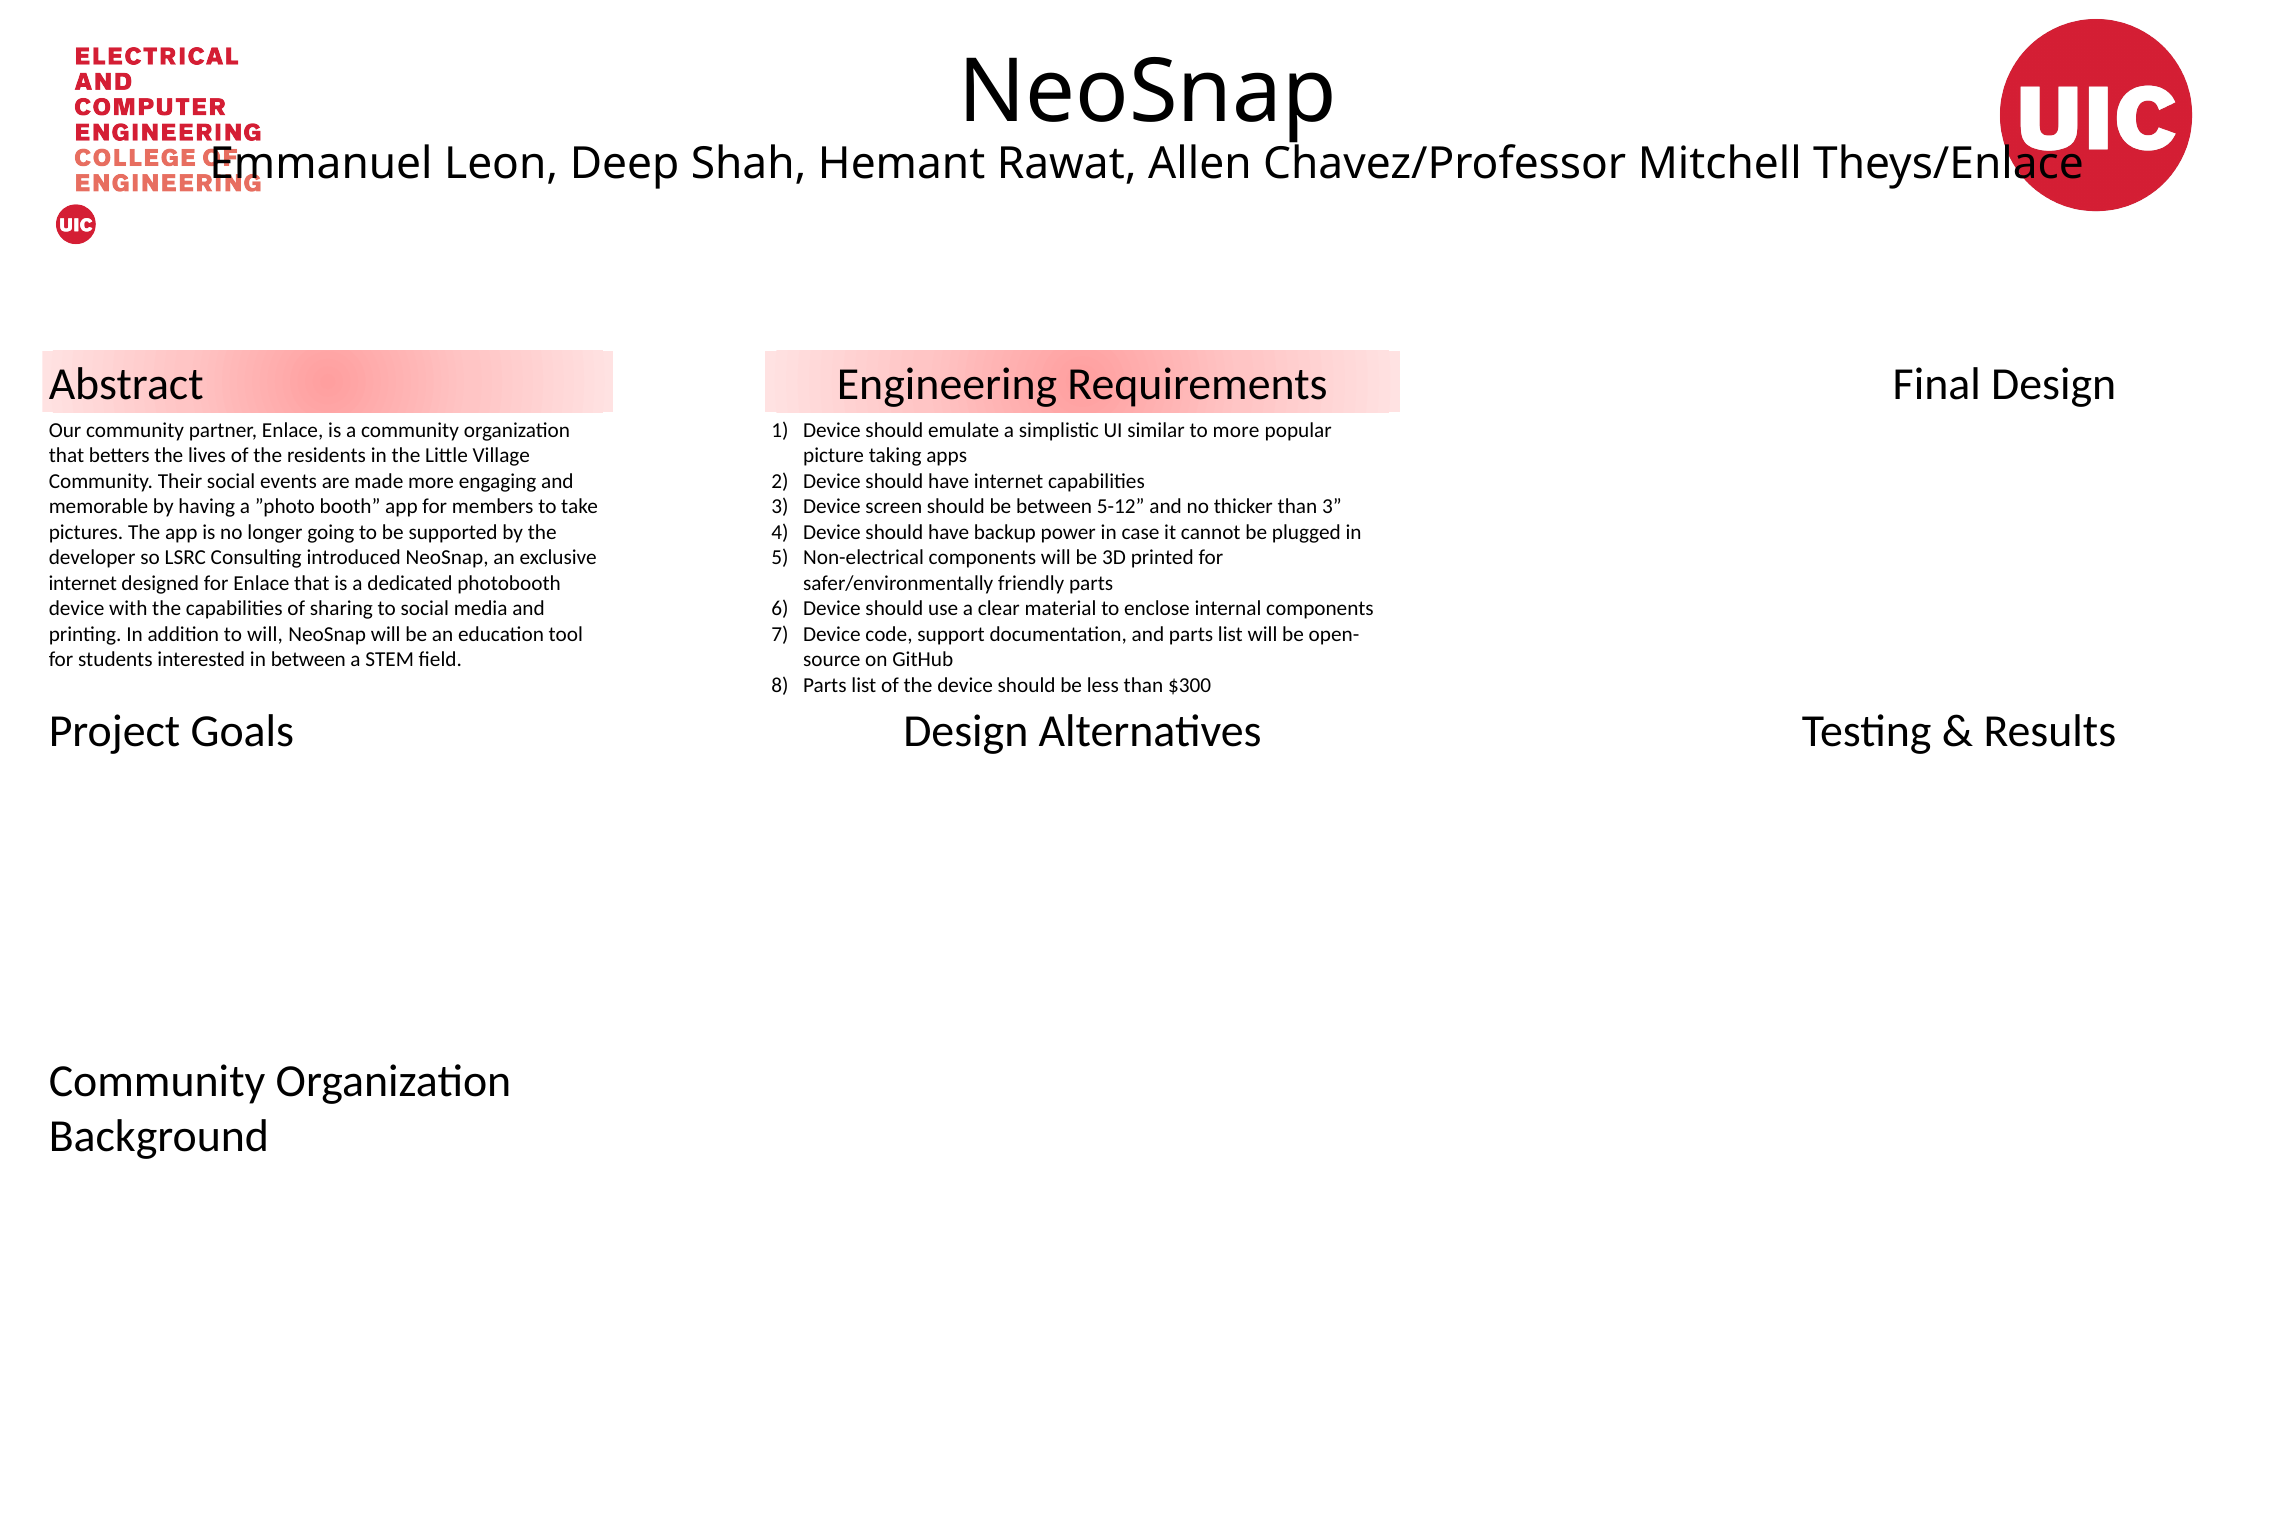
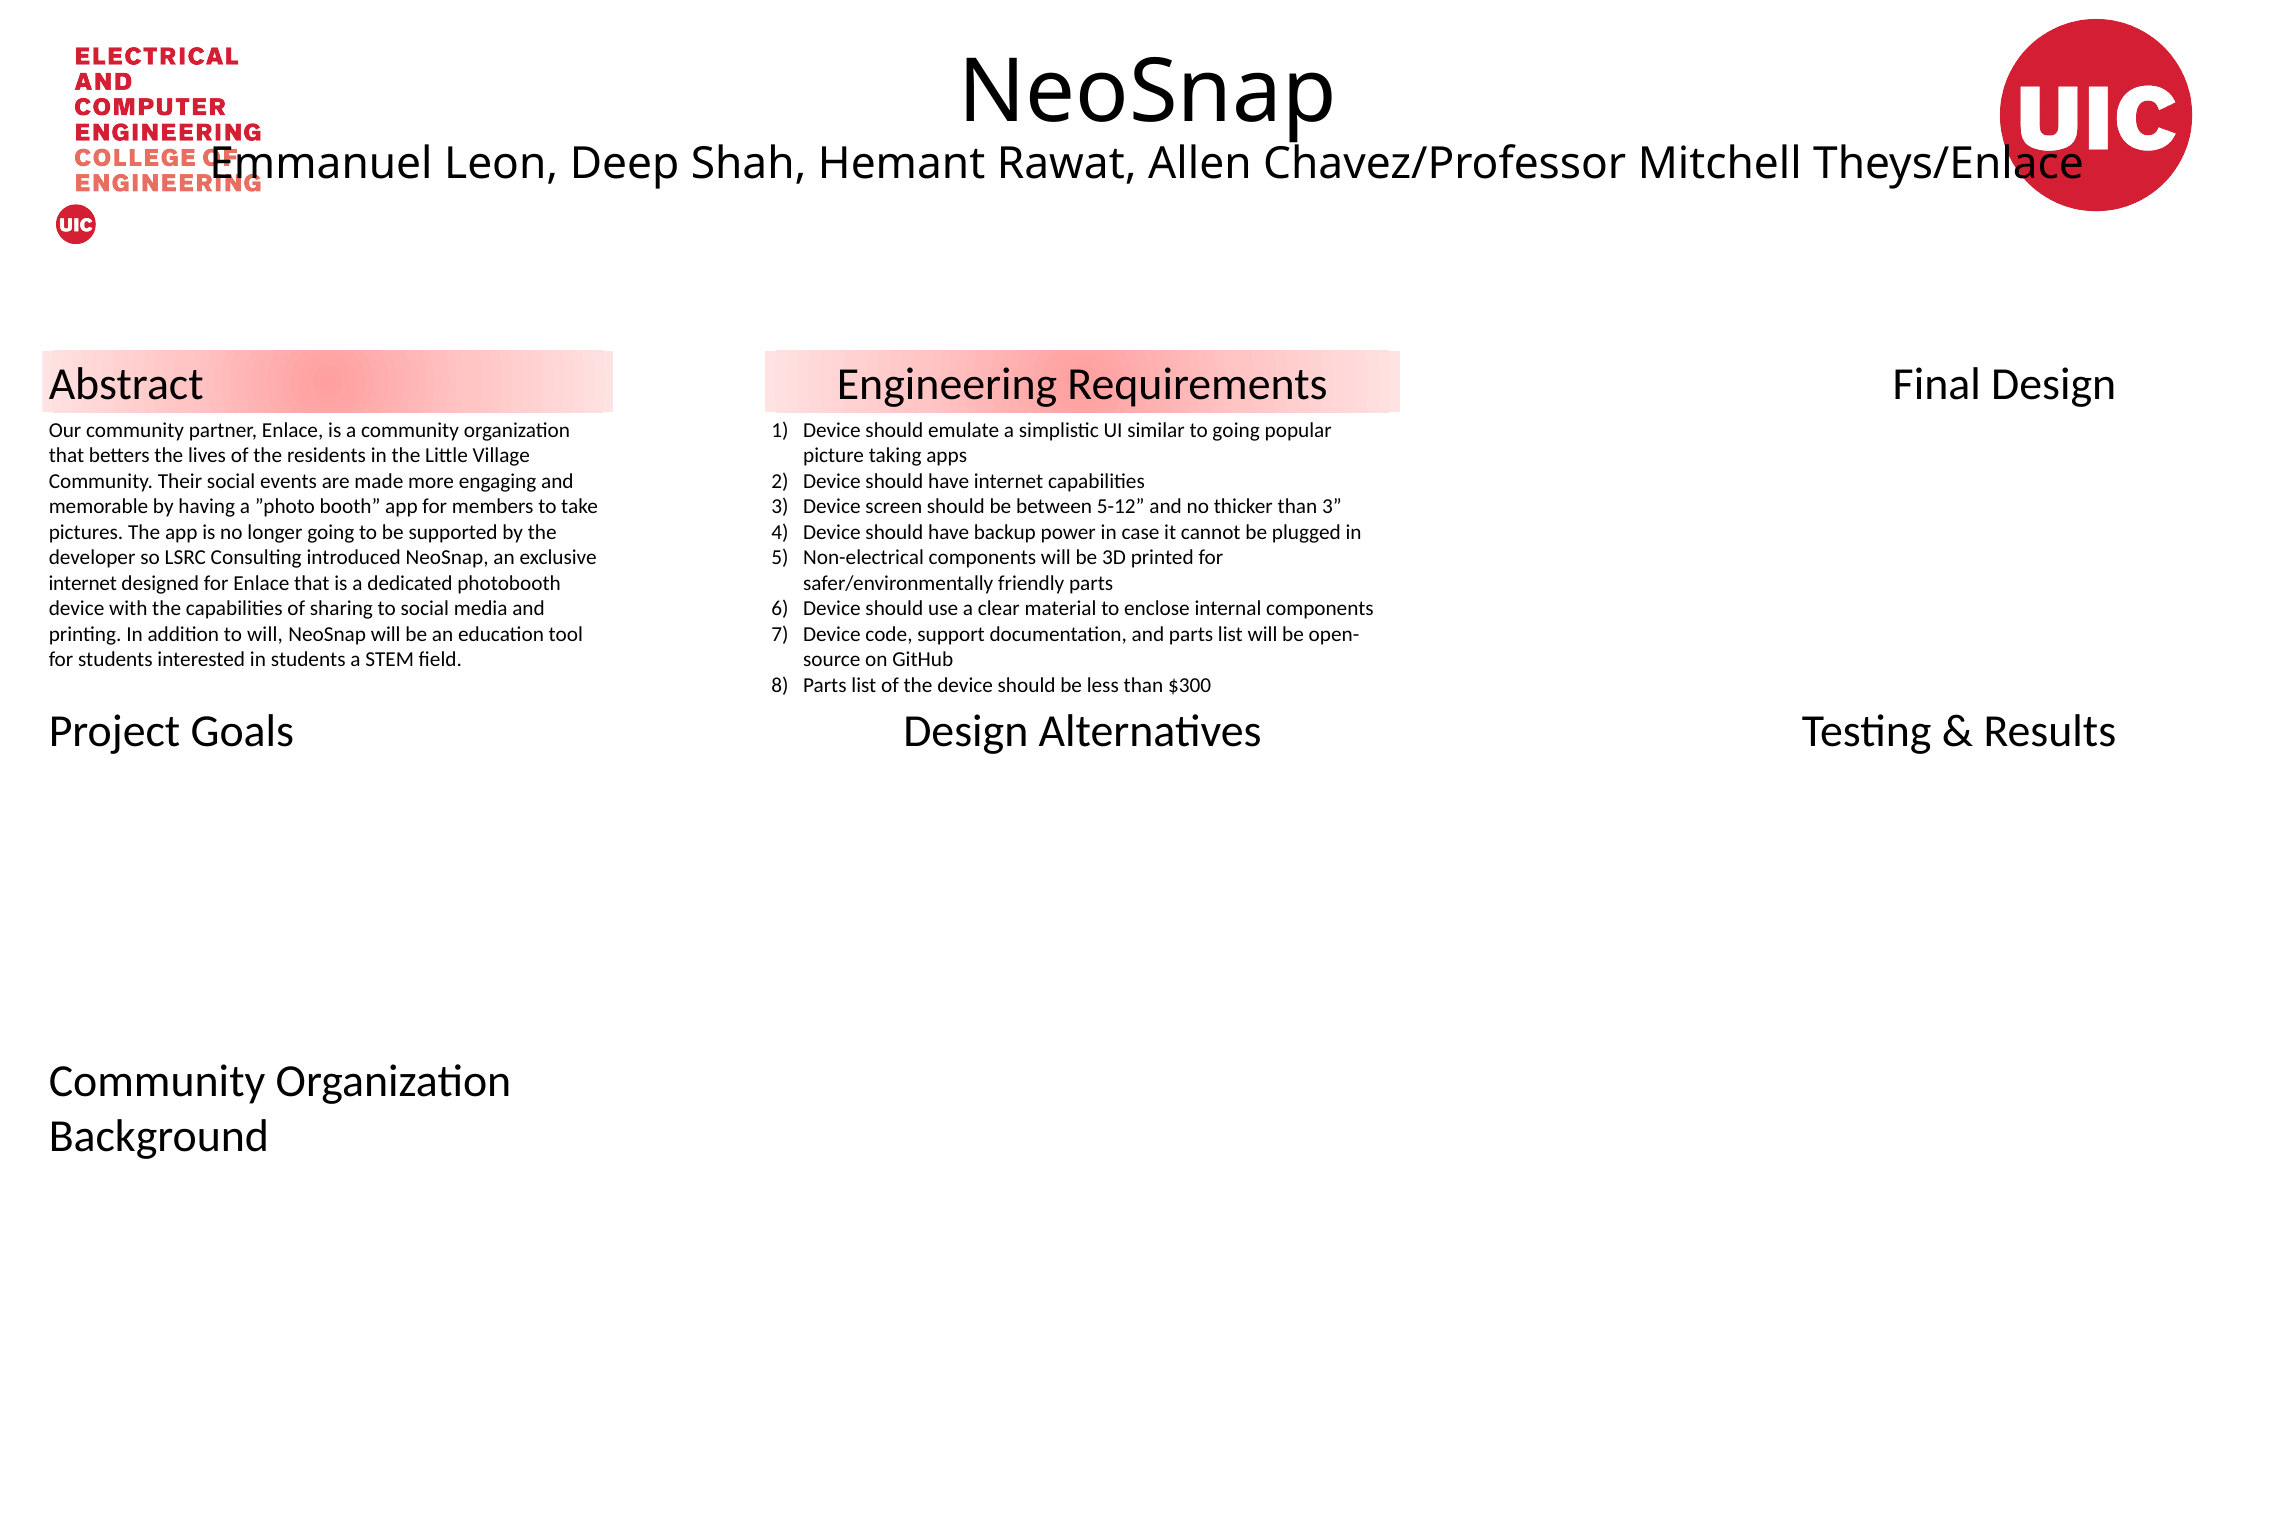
to more: more -> going (1236, 430)
in between: between -> students (308, 660)
